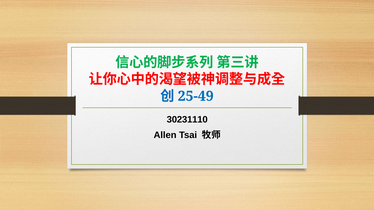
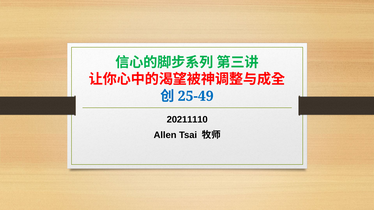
30231110: 30231110 -> 20211110 (187, 120)
